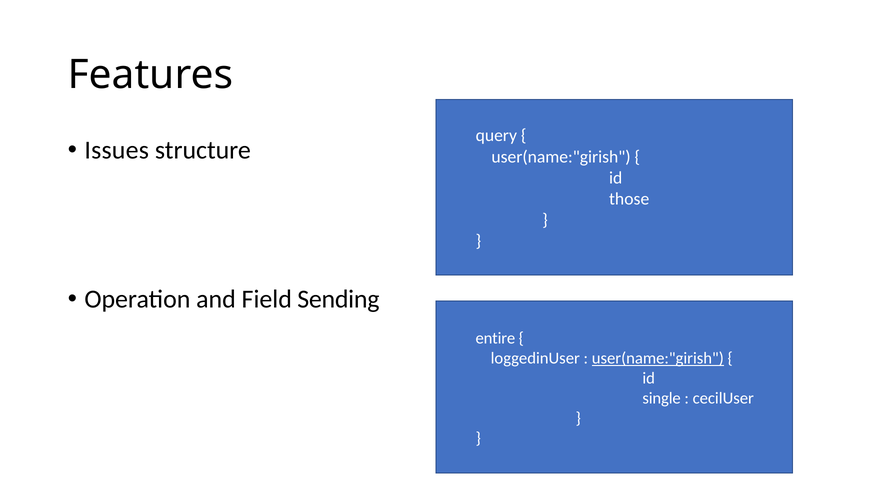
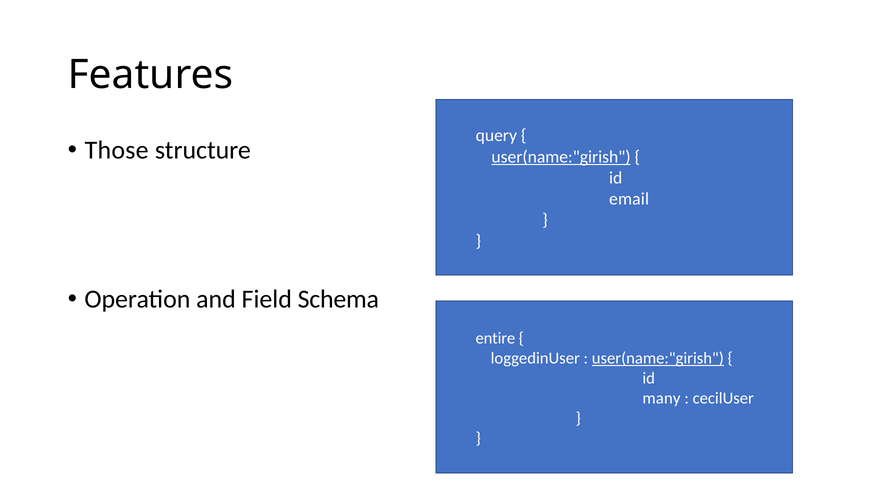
Issues: Issues -> Those (117, 150)
user(name:"girish underline: none -> present (561, 157)
those: those -> email (629, 199)
Sending: Sending -> Schema (338, 299)
single: single -> many (661, 398)
